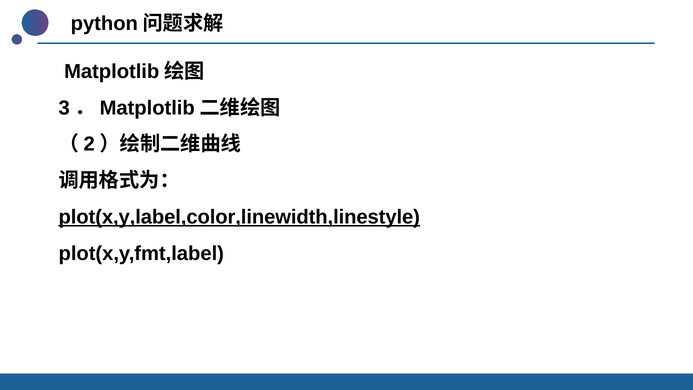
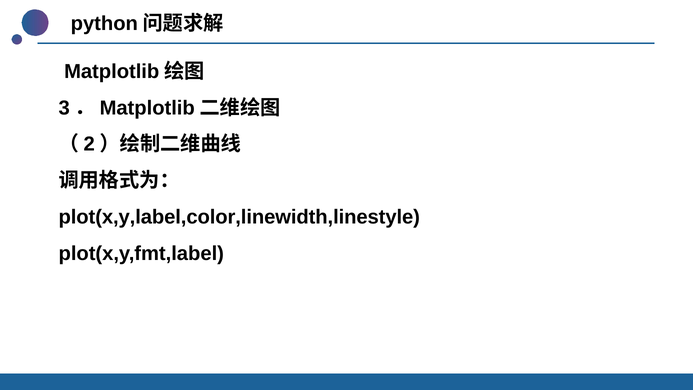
plot(x,y,label,color,linewidth,linestyle underline: present -> none (239, 217)
